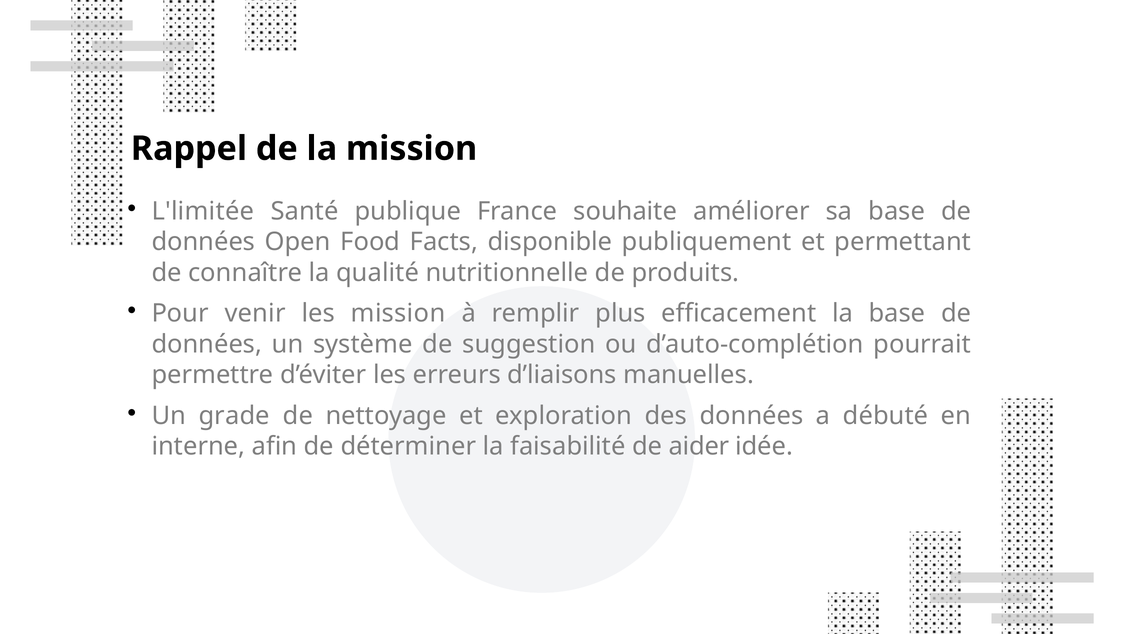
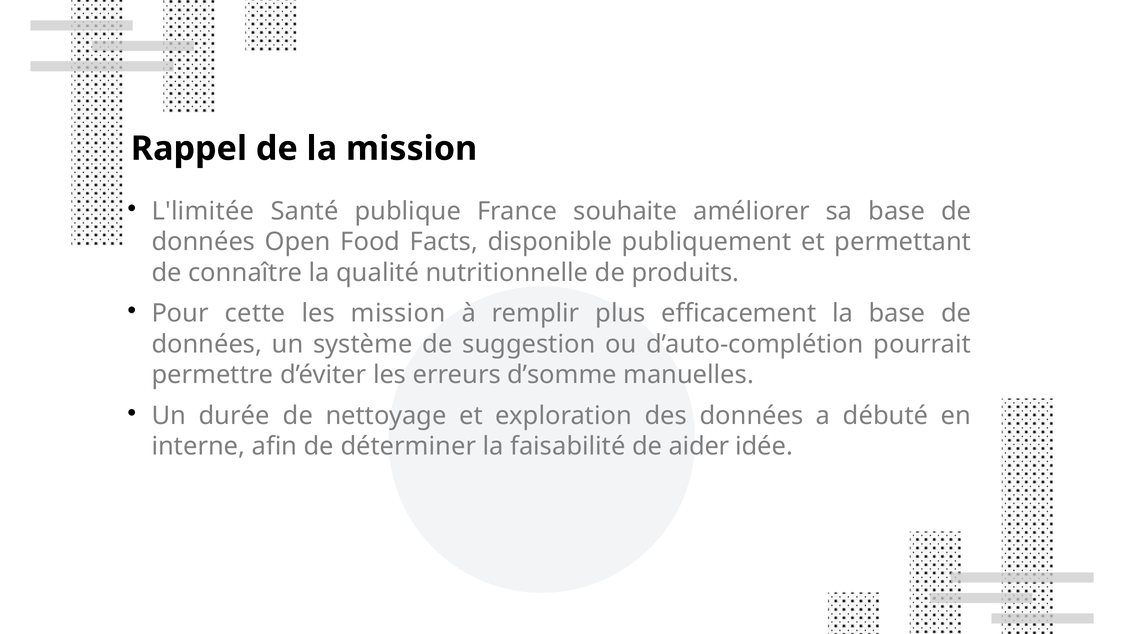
venir: venir -> cette (255, 314)
d’liaisons: d’liaisons -> d’somme (562, 375)
grade: grade -> durée (234, 416)
